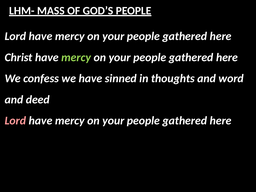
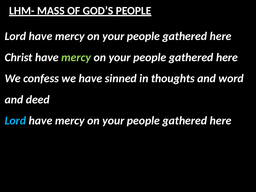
Lord colour: pink -> light blue (15, 121)
